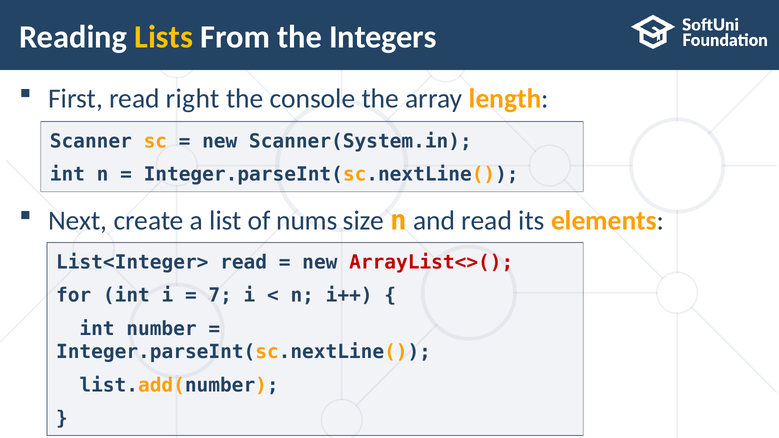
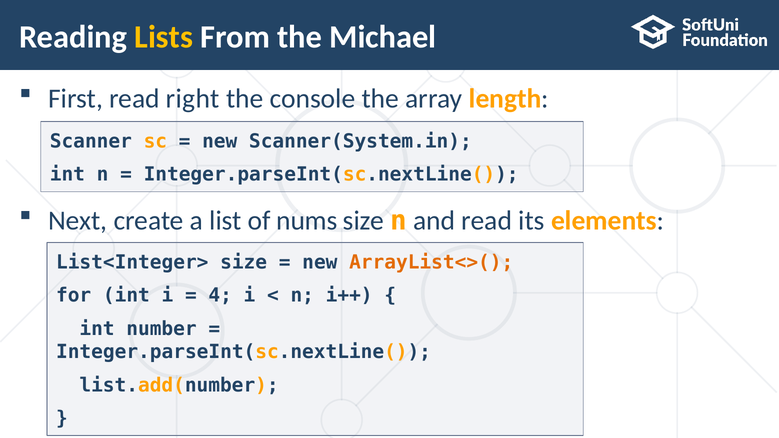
Integers: Integers -> Michael (383, 37)
List<Integer> read: read -> size (244, 263)
ArrayList<>( colour: red -> orange (431, 263)
7: 7 -> 4 (220, 296)
